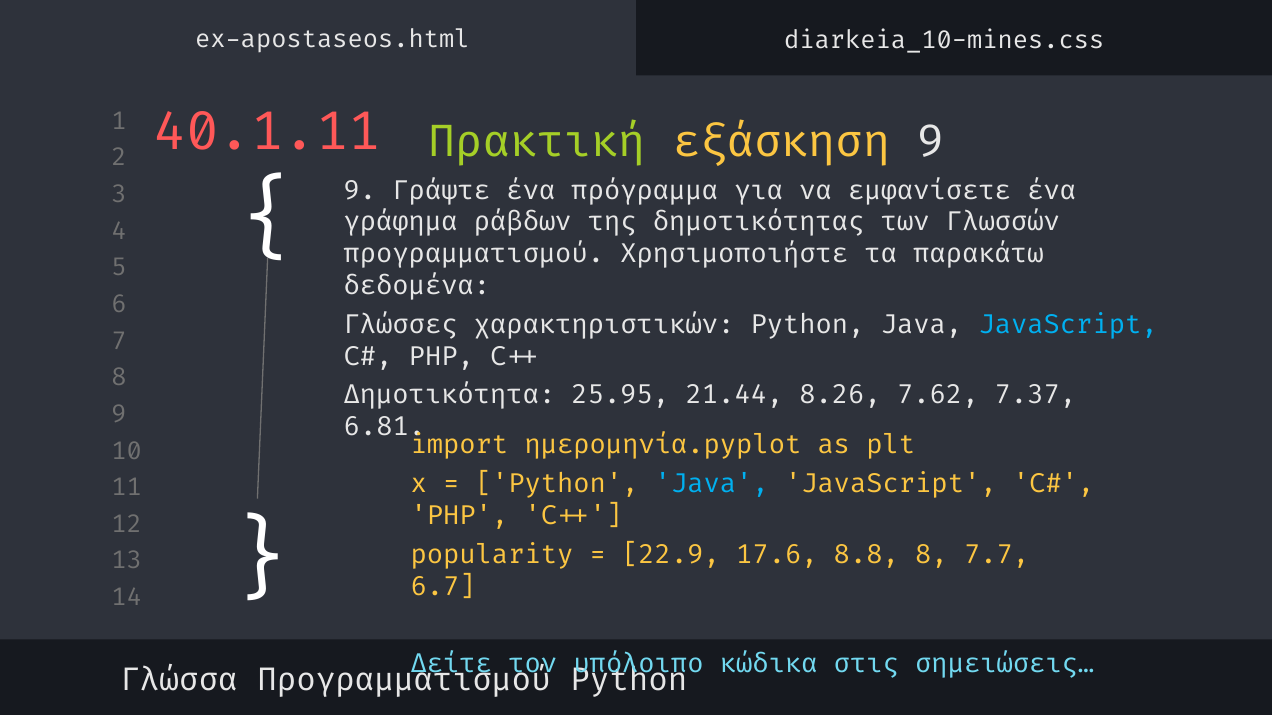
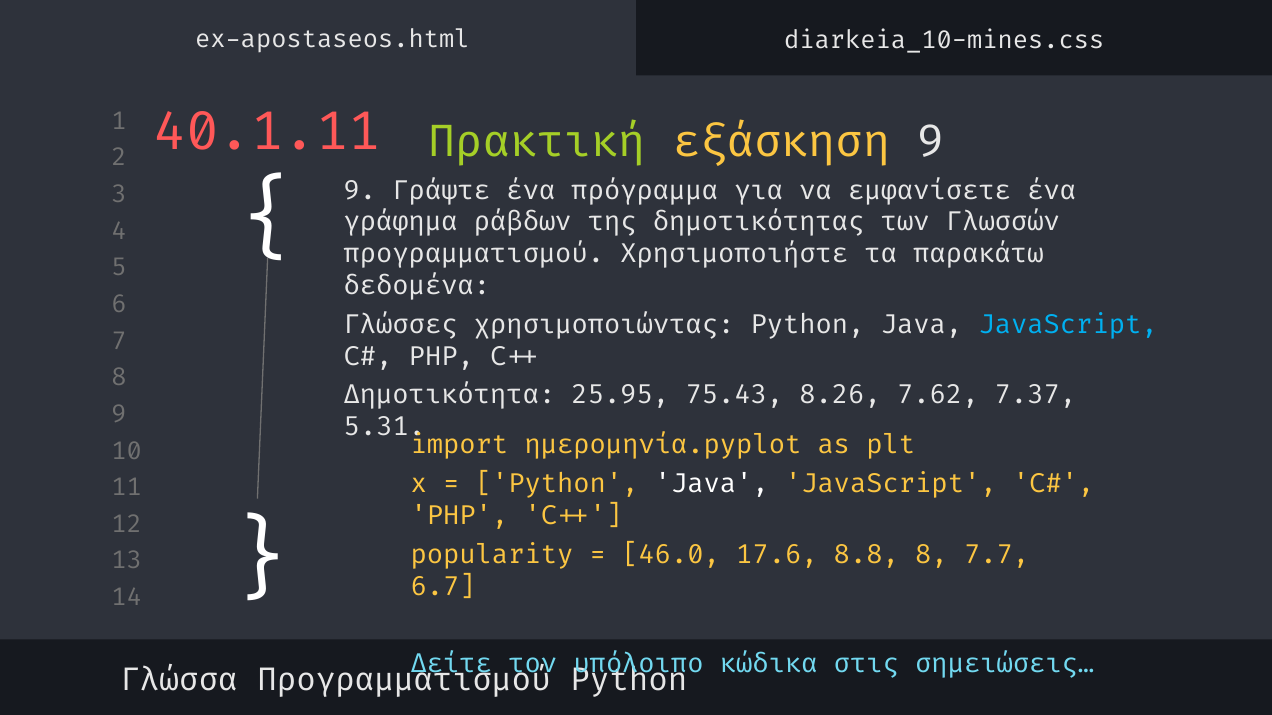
χαρακτηριστικών: χαρακτηριστικών -> χρησιμοποιώντας (604, 325)
21.44: 21.44 -> 75.43 (734, 395)
6.81: 6.81 -> 5.31 (384, 427)
Java colour: light blue -> white (712, 484)
22.9: 22.9 -> 46.0 (671, 555)
